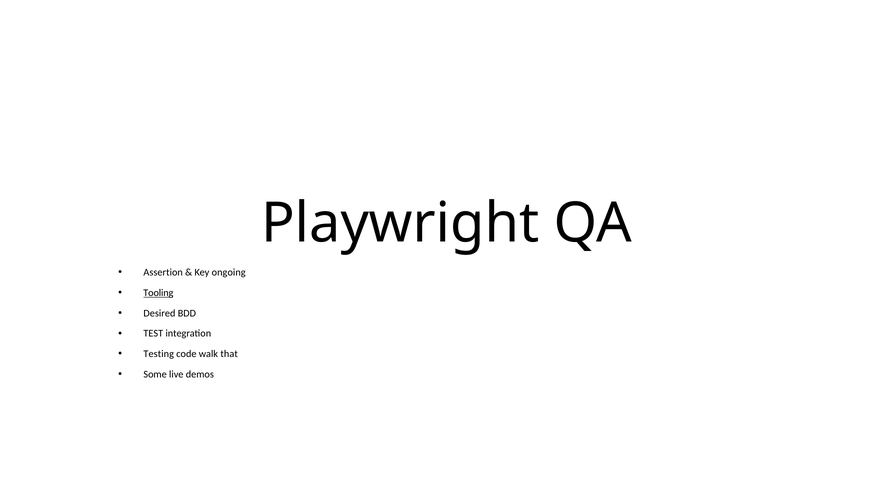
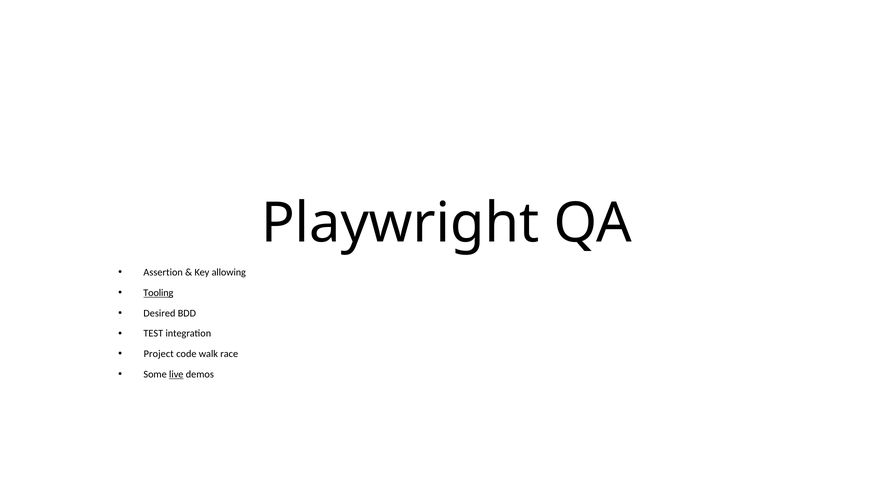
ongoing: ongoing -> allowing (229, 273)
Testing: Testing -> Project (159, 354)
that: that -> race (229, 354)
live underline: none -> present (176, 374)
